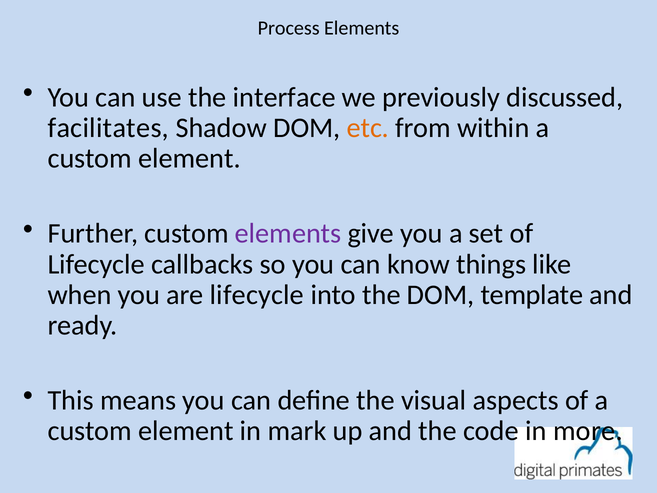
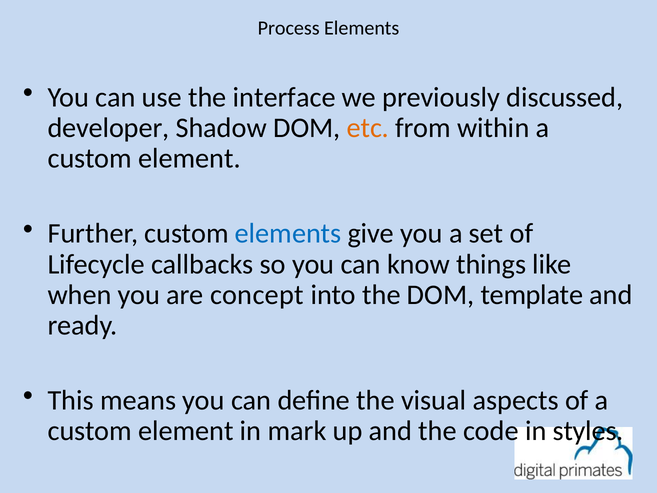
facilitates: facilitates -> developer (108, 128)
elements colour: purple -> blue (288, 233)
are lifecycle: lifecycle -> concept (257, 295)
more: more -> styles (588, 431)
